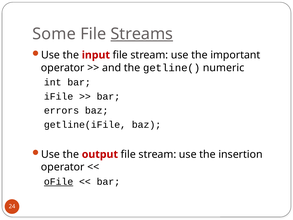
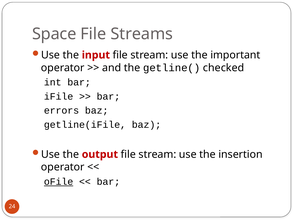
Some: Some -> Space (54, 34)
Streams underline: present -> none (142, 34)
numeric: numeric -> checked (224, 68)
